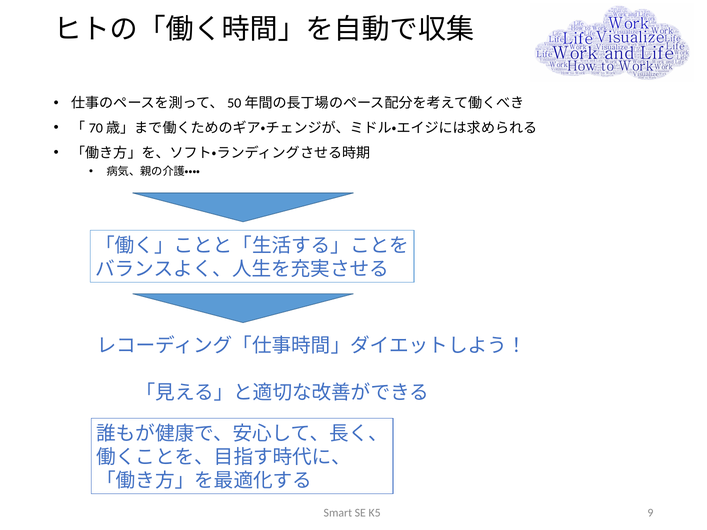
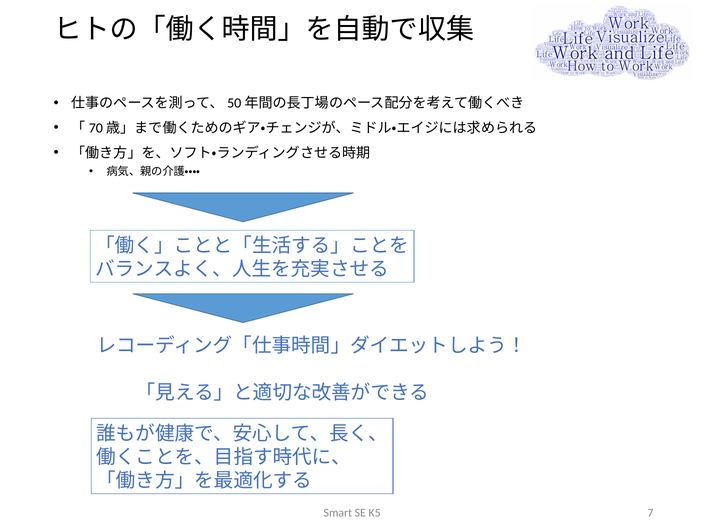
9: 9 -> 7 (650, 513)
